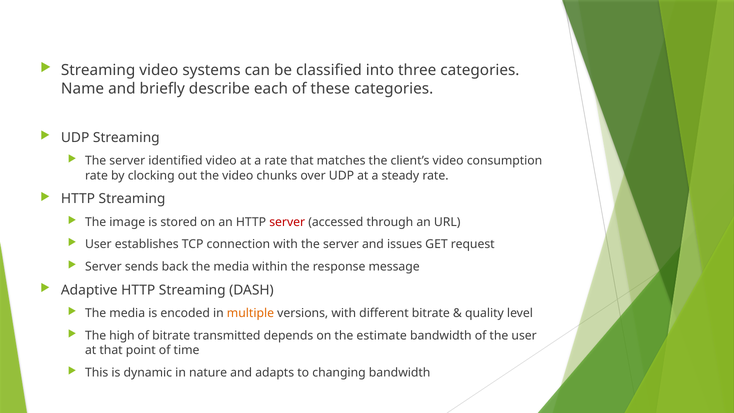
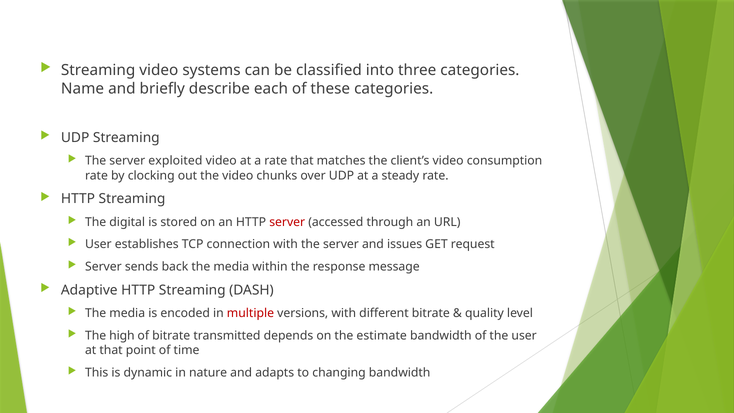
identified: identified -> exploited (175, 161)
image: image -> digital (127, 222)
multiple colour: orange -> red (250, 313)
